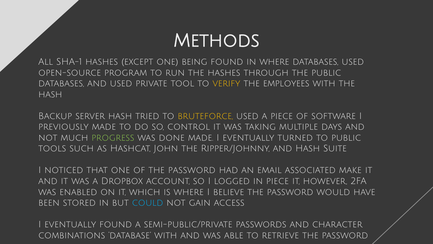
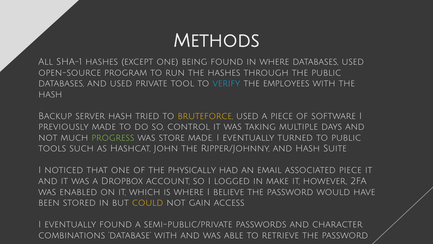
verify colour: yellow -> light blue (226, 83)
done: done -> store (172, 138)
of the password: password -> physically (192, 170)
associated make: make -> piece (350, 170)
in piece: piece -> make (277, 181)
could colour: light blue -> yellow (148, 203)
